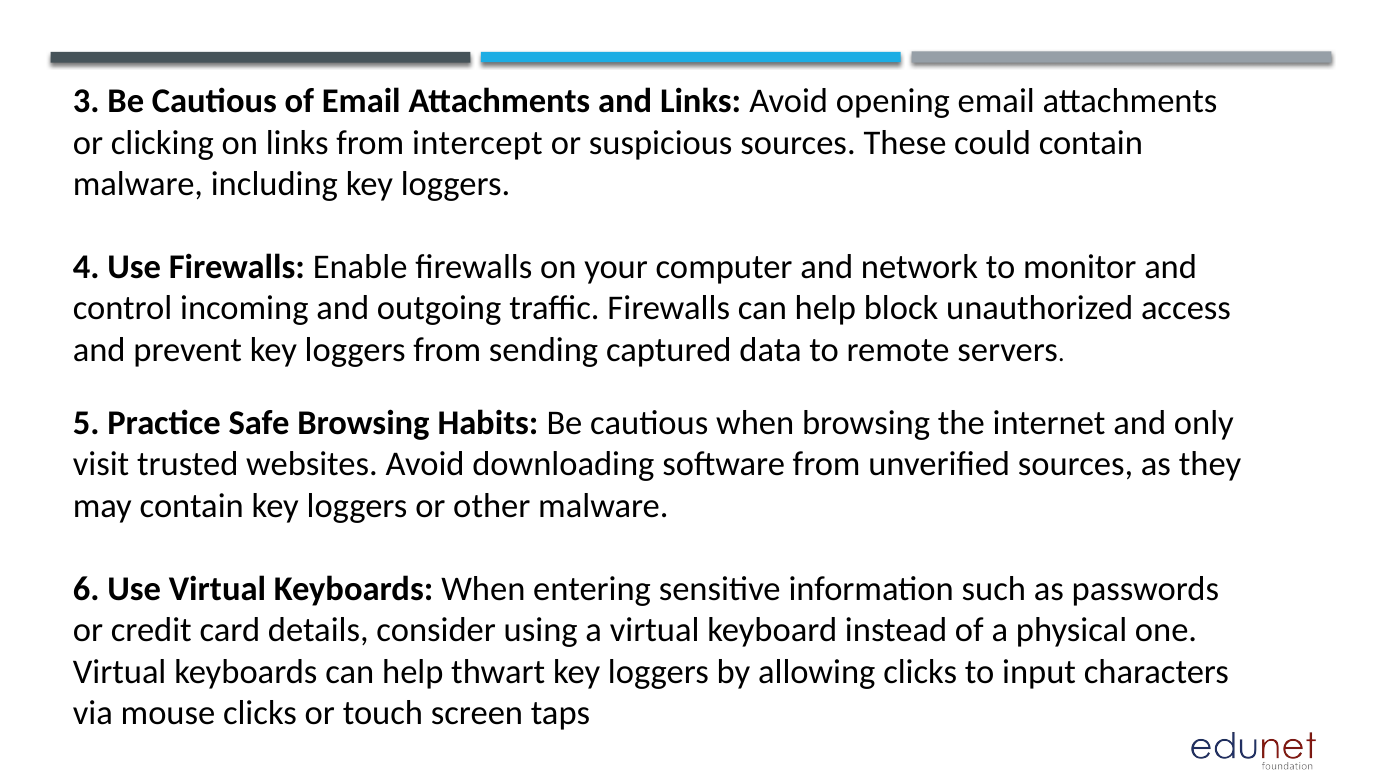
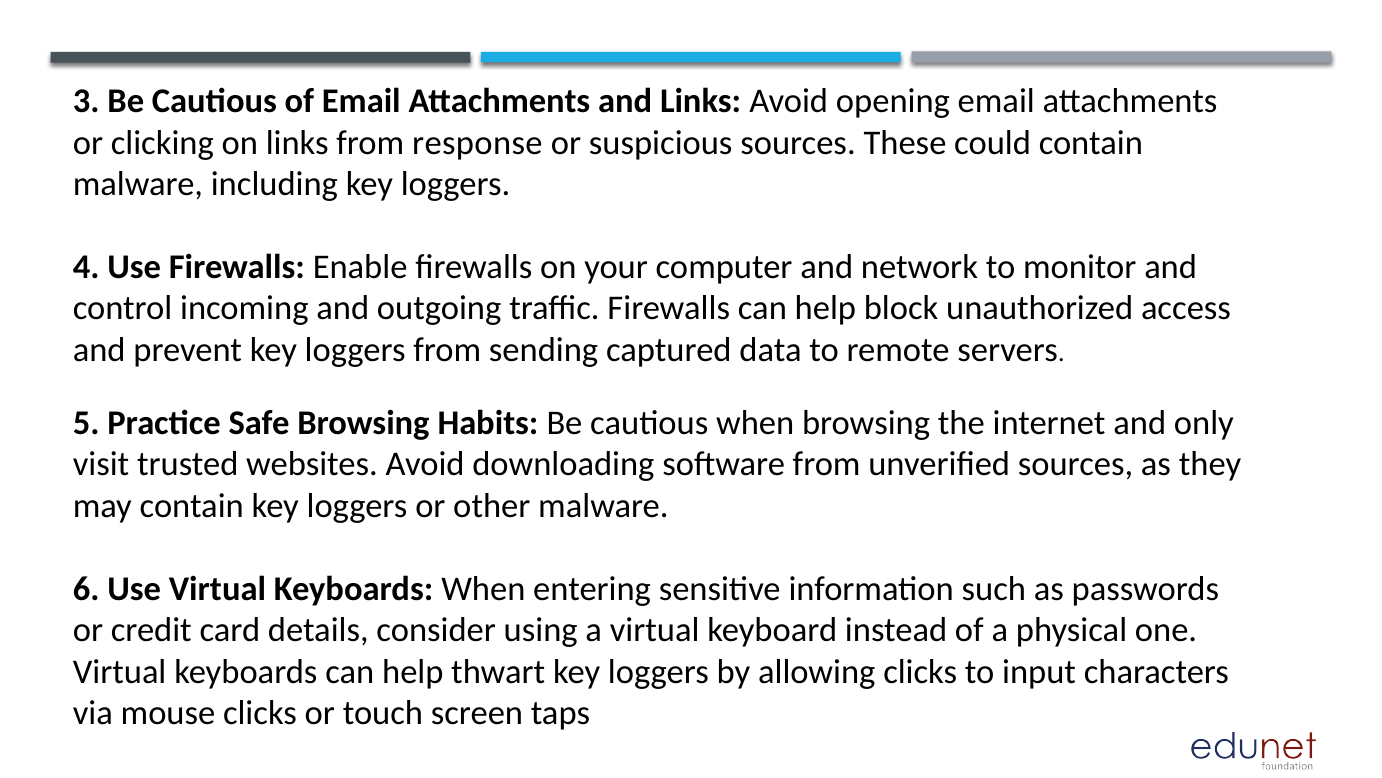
intercept: intercept -> response (477, 142)
